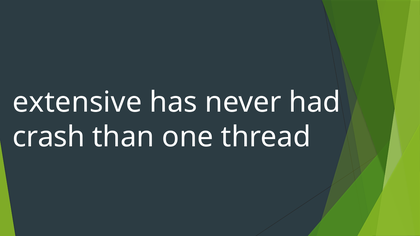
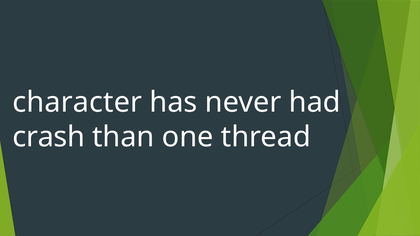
extensive: extensive -> character (77, 102)
